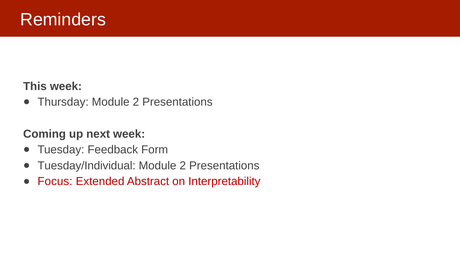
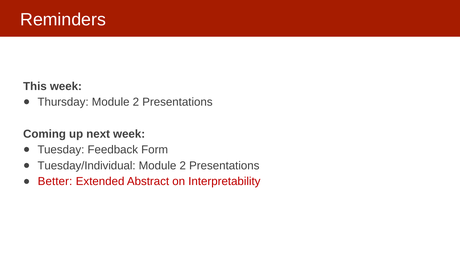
Focus: Focus -> Better (55, 181)
